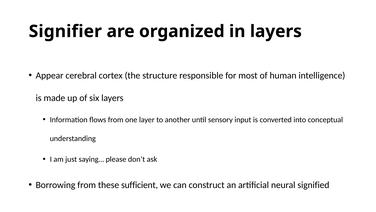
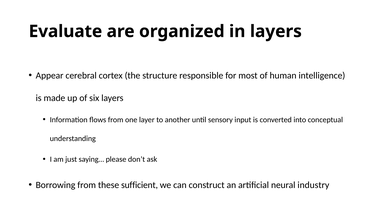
Signifier: Signifier -> Evaluate (65, 31)
signified: signified -> industry (313, 185)
